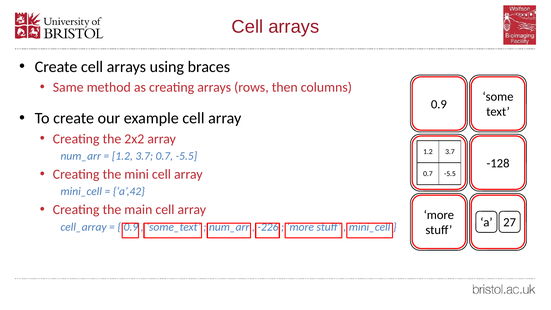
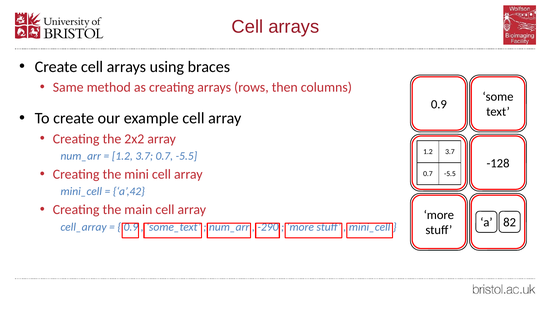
27: 27 -> 82 (510, 222)
-226: -226 -> -290 (268, 227)
